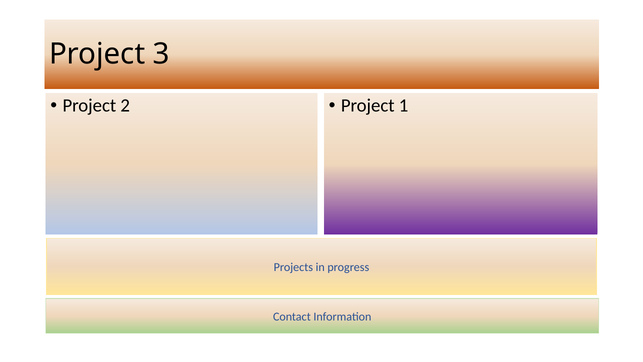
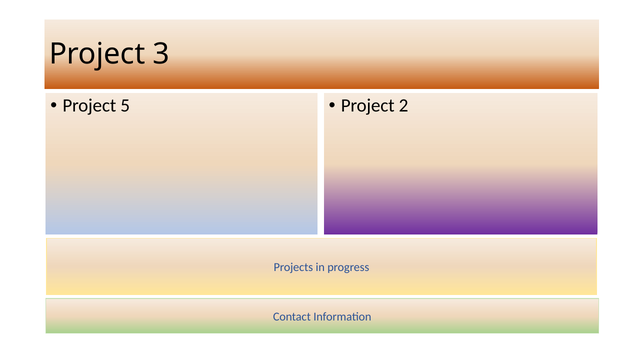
2: 2 -> 5 (125, 106)
1: 1 -> 2 (404, 106)
